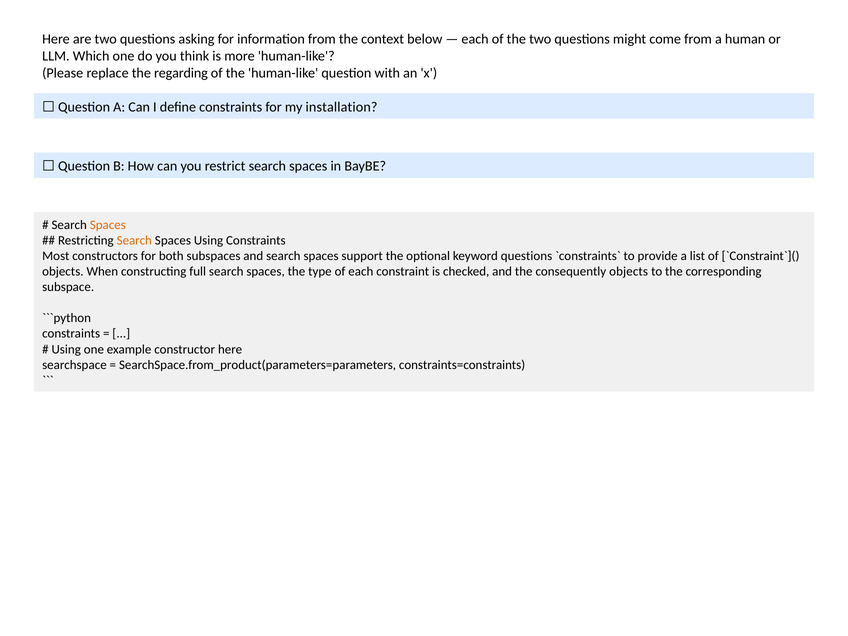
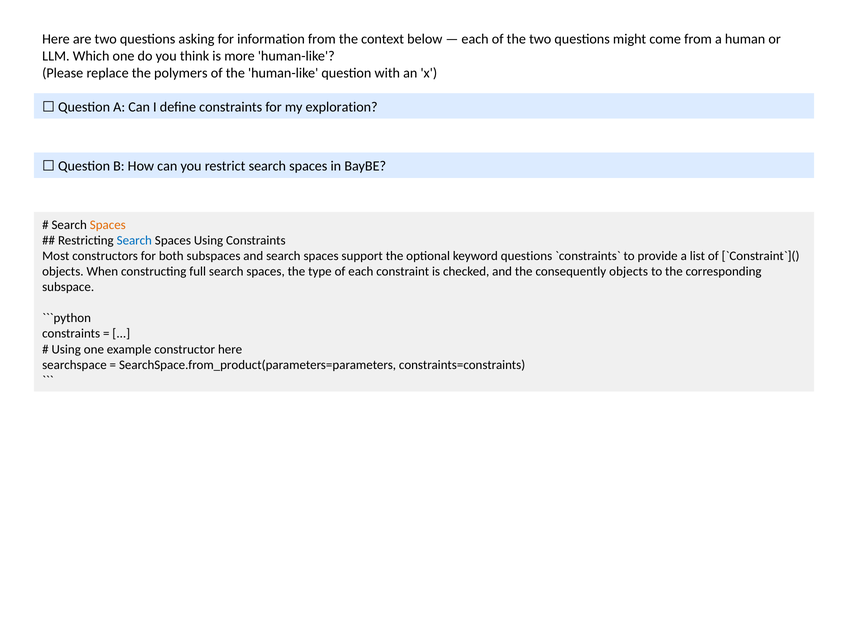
regarding: regarding -> polymers (181, 73)
installation: installation -> exploration (342, 107)
Search colour: orange -> blue (134, 240)
